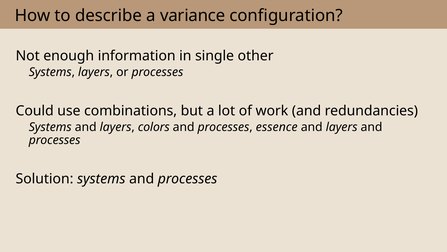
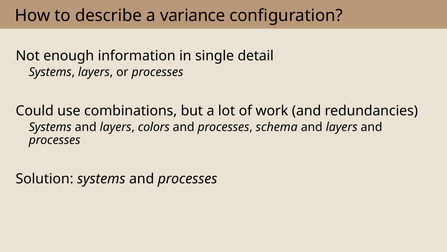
other: other -> detail (256, 56)
essence: essence -> schema (277, 127)
